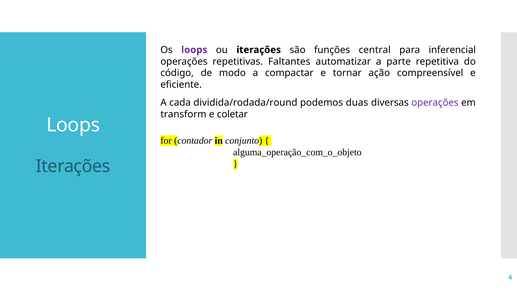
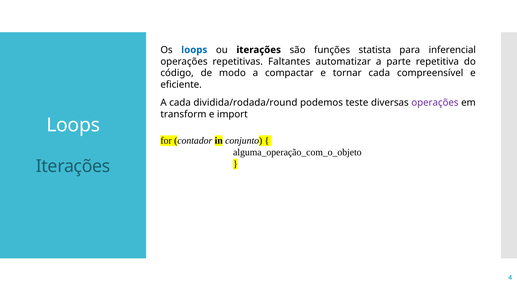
loops colour: purple -> blue (194, 50)
central: central -> statista (375, 50)
tornar ação: ação -> cada (379, 73)
duas: duas -> teste (357, 102)
coletar: coletar -> import (232, 114)
